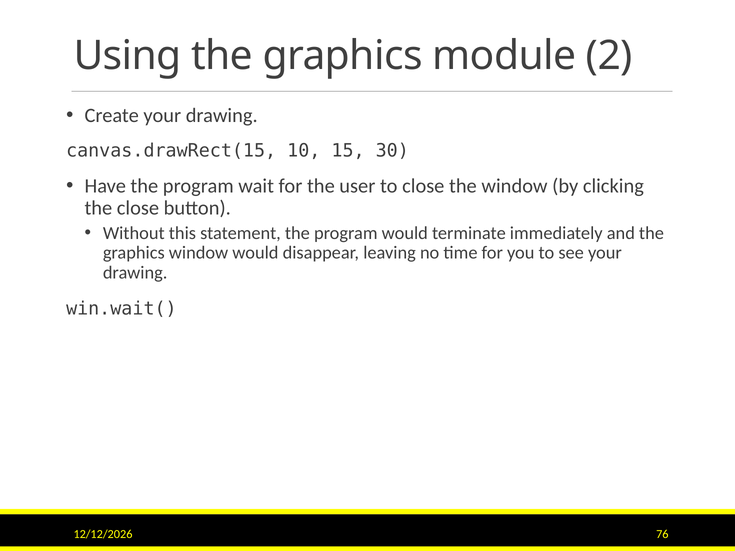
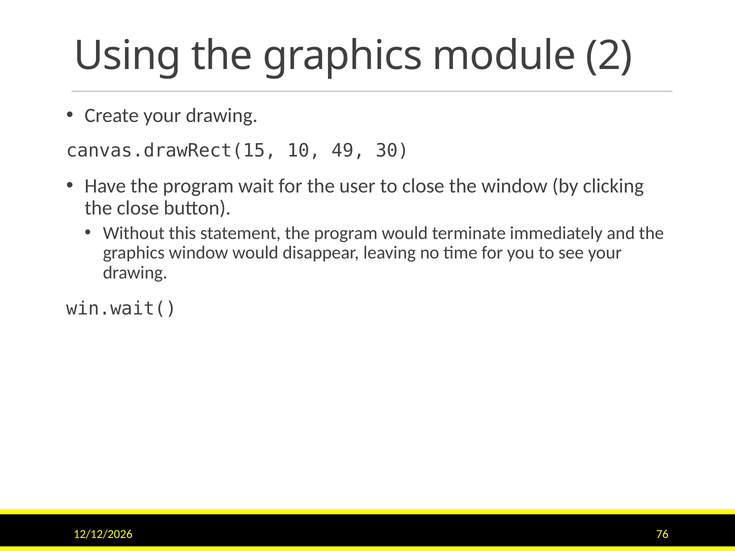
15: 15 -> 49 (348, 151)
